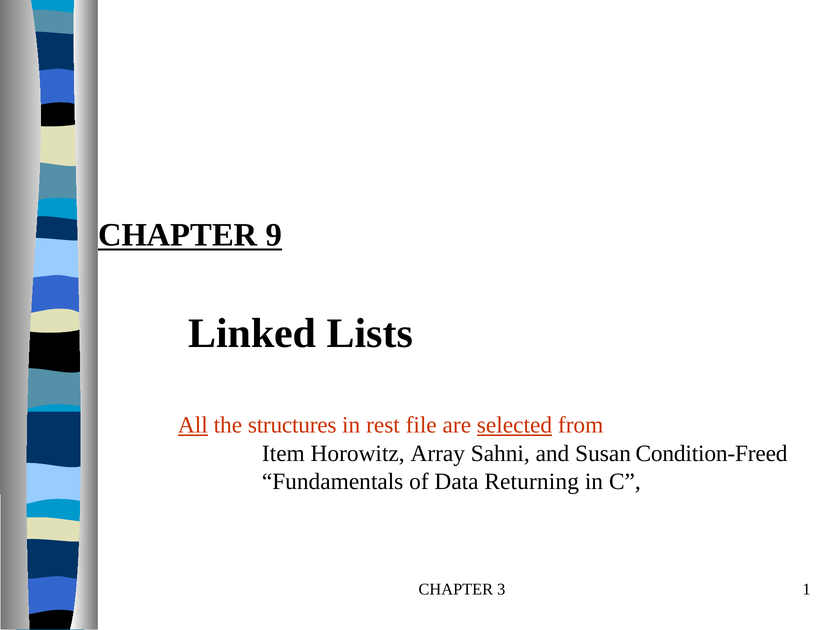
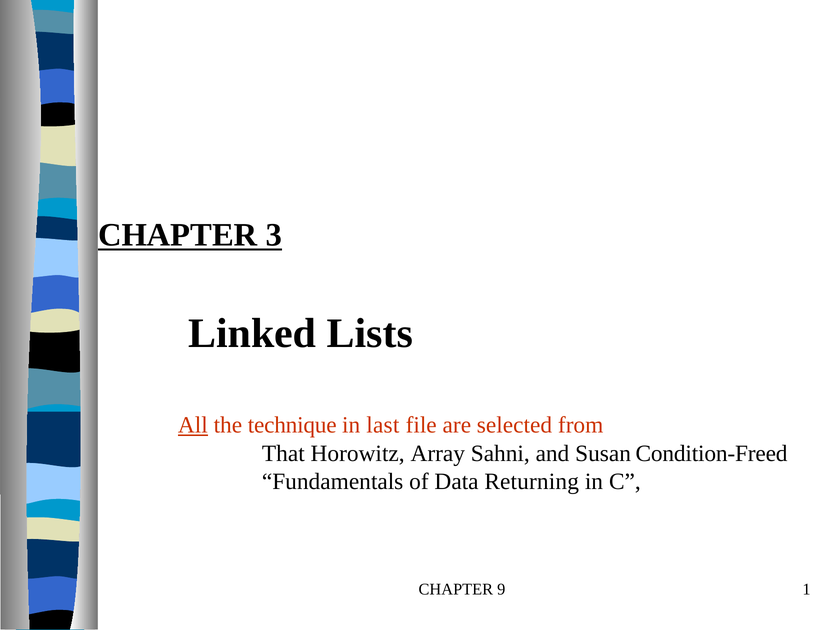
9: 9 -> 3 (274, 235)
structures: structures -> technique (292, 425)
rest: rest -> last (383, 425)
selected underline: present -> none (514, 425)
Item: Item -> That (283, 453)
3: 3 -> 9 (501, 589)
